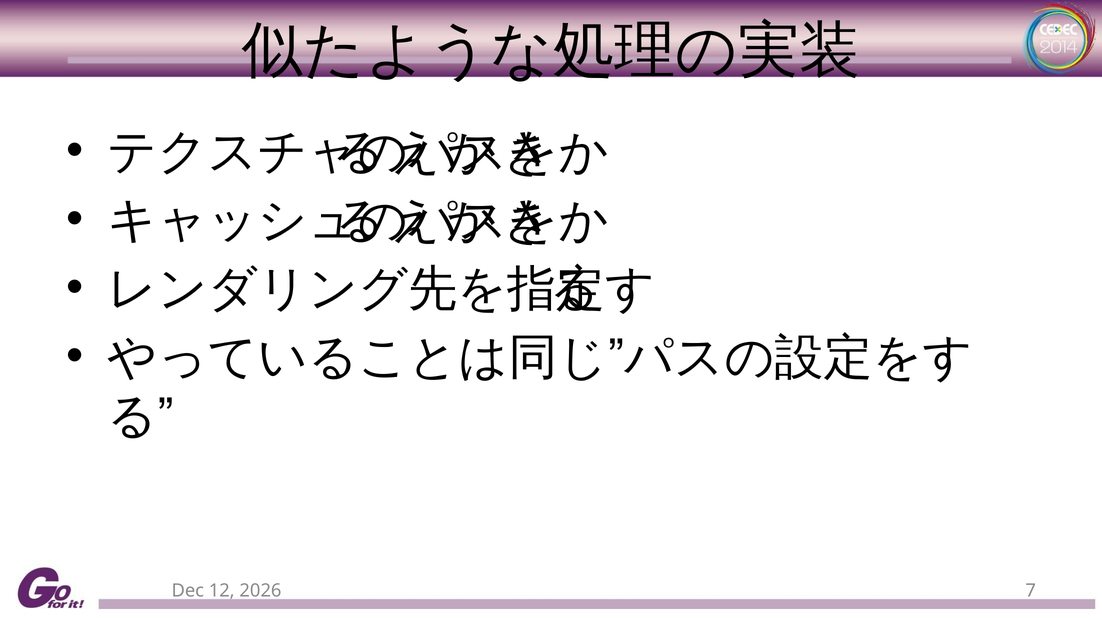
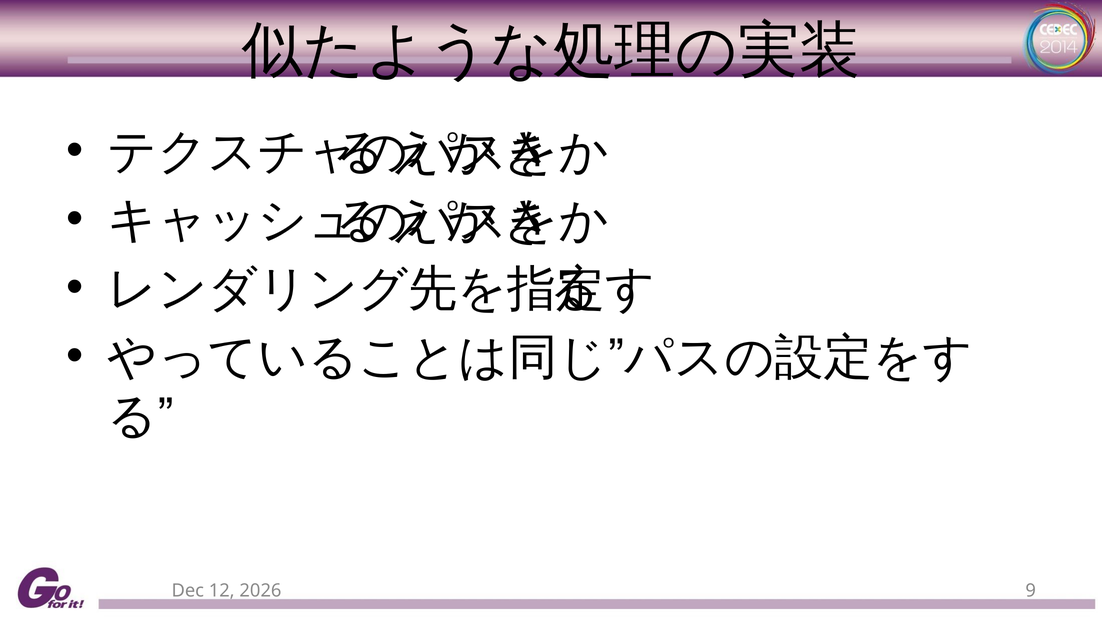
7: 7 -> 9 (1031, 591)
